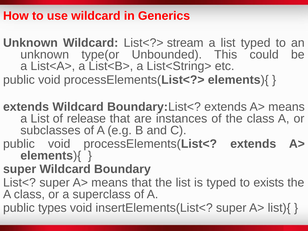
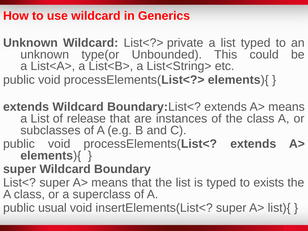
stream: stream -> private (185, 43)
types: types -> usual (52, 208)
